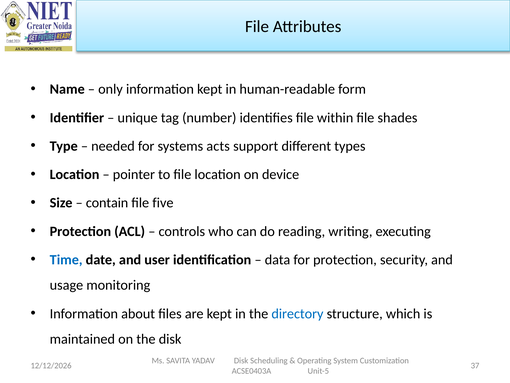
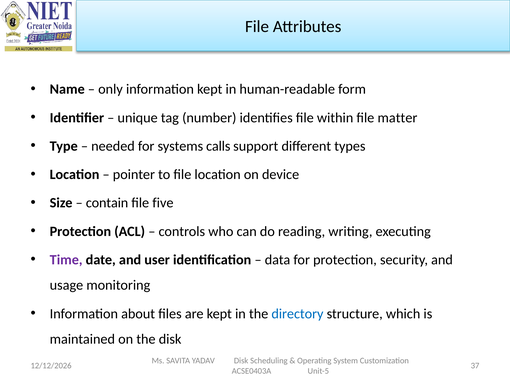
shades: shades -> matter (397, 118)
acts: acts -> calls (218, 146)
Time colour: blue -> purple (66, 259)
